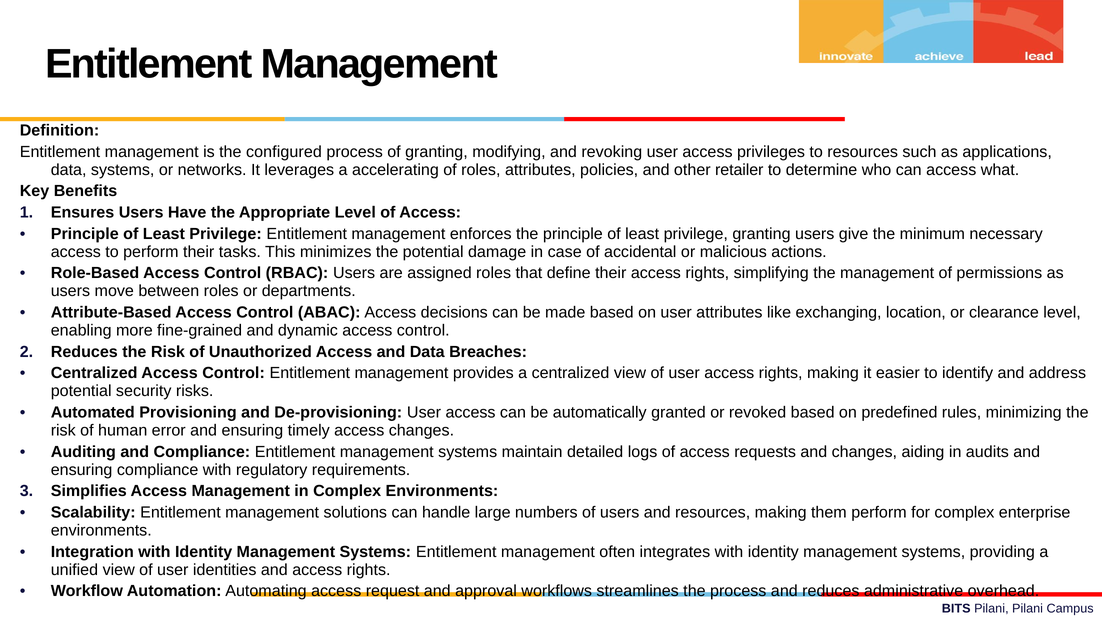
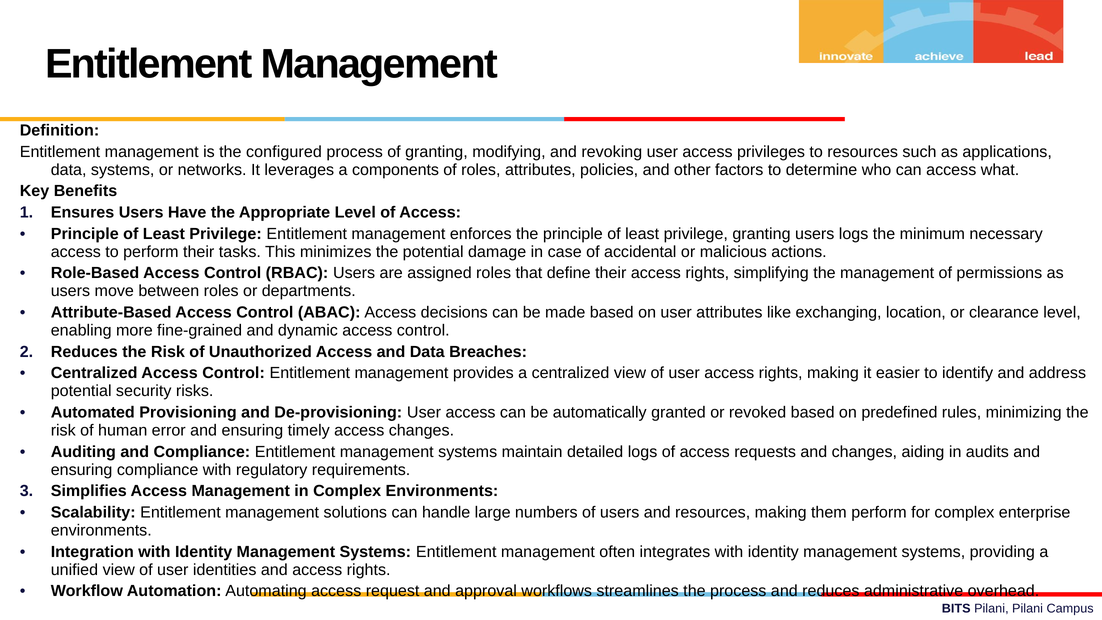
accelerating: accelerating -> components (396, 170)
retailer: retailer -> factors (739, 170)
users give: give -> logs (854, 234)
